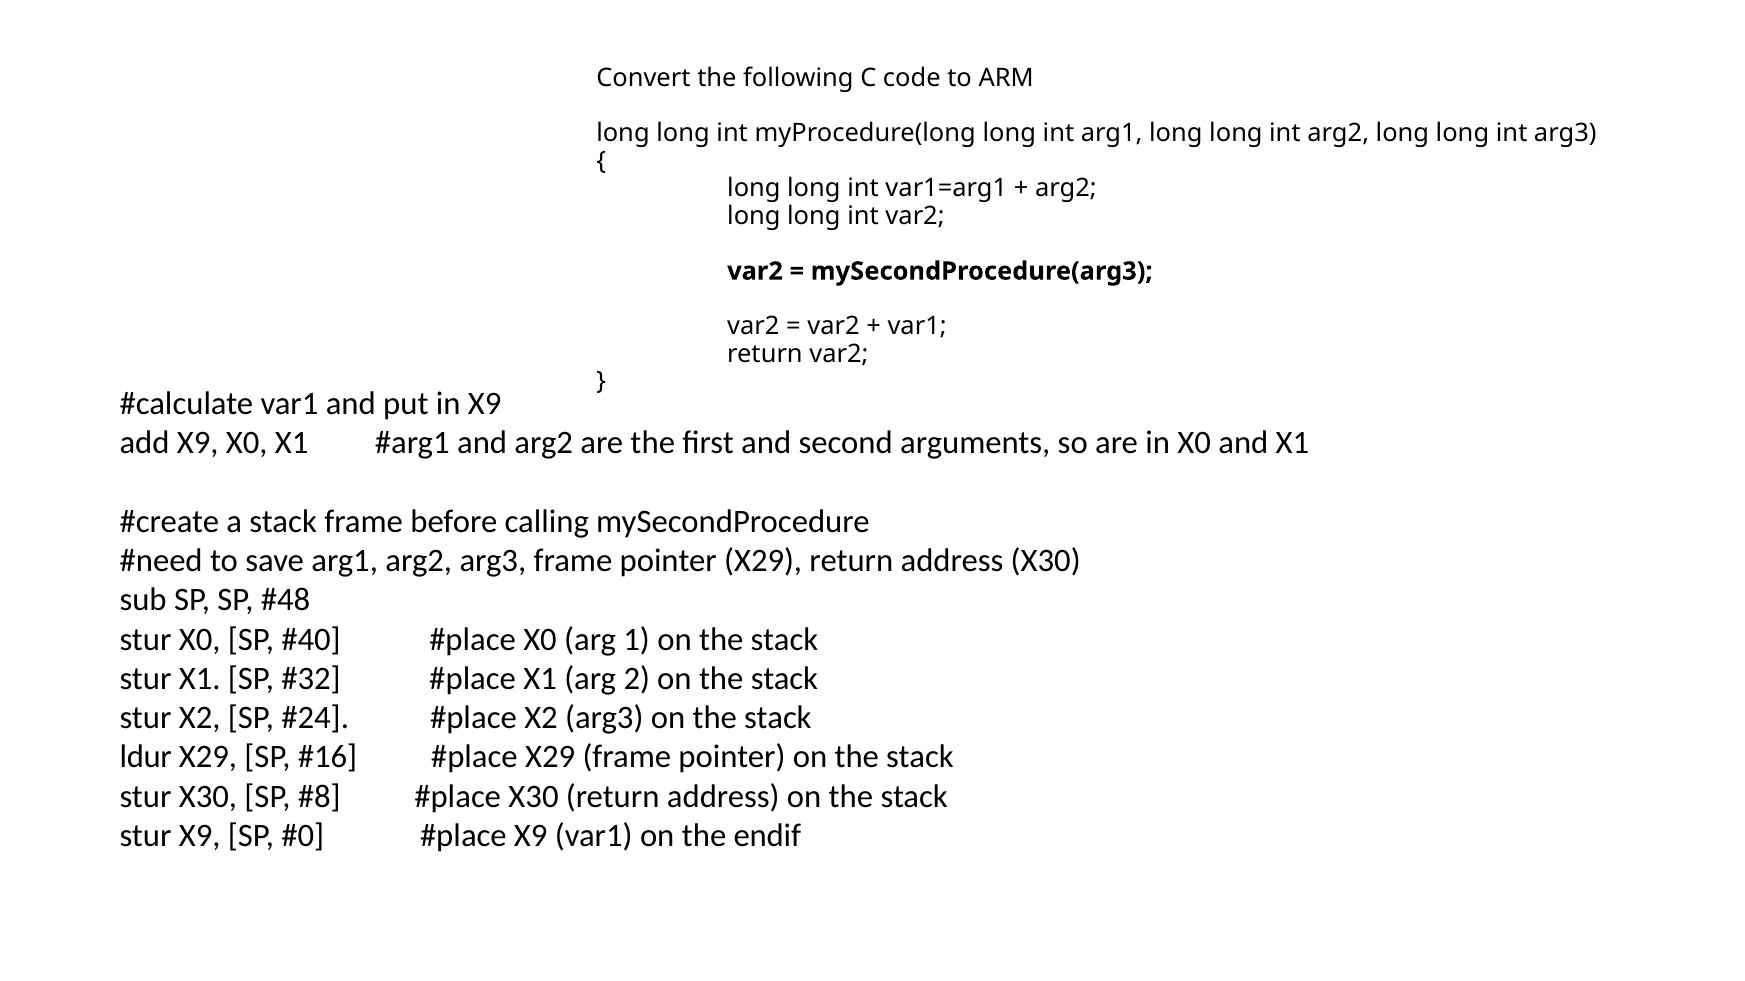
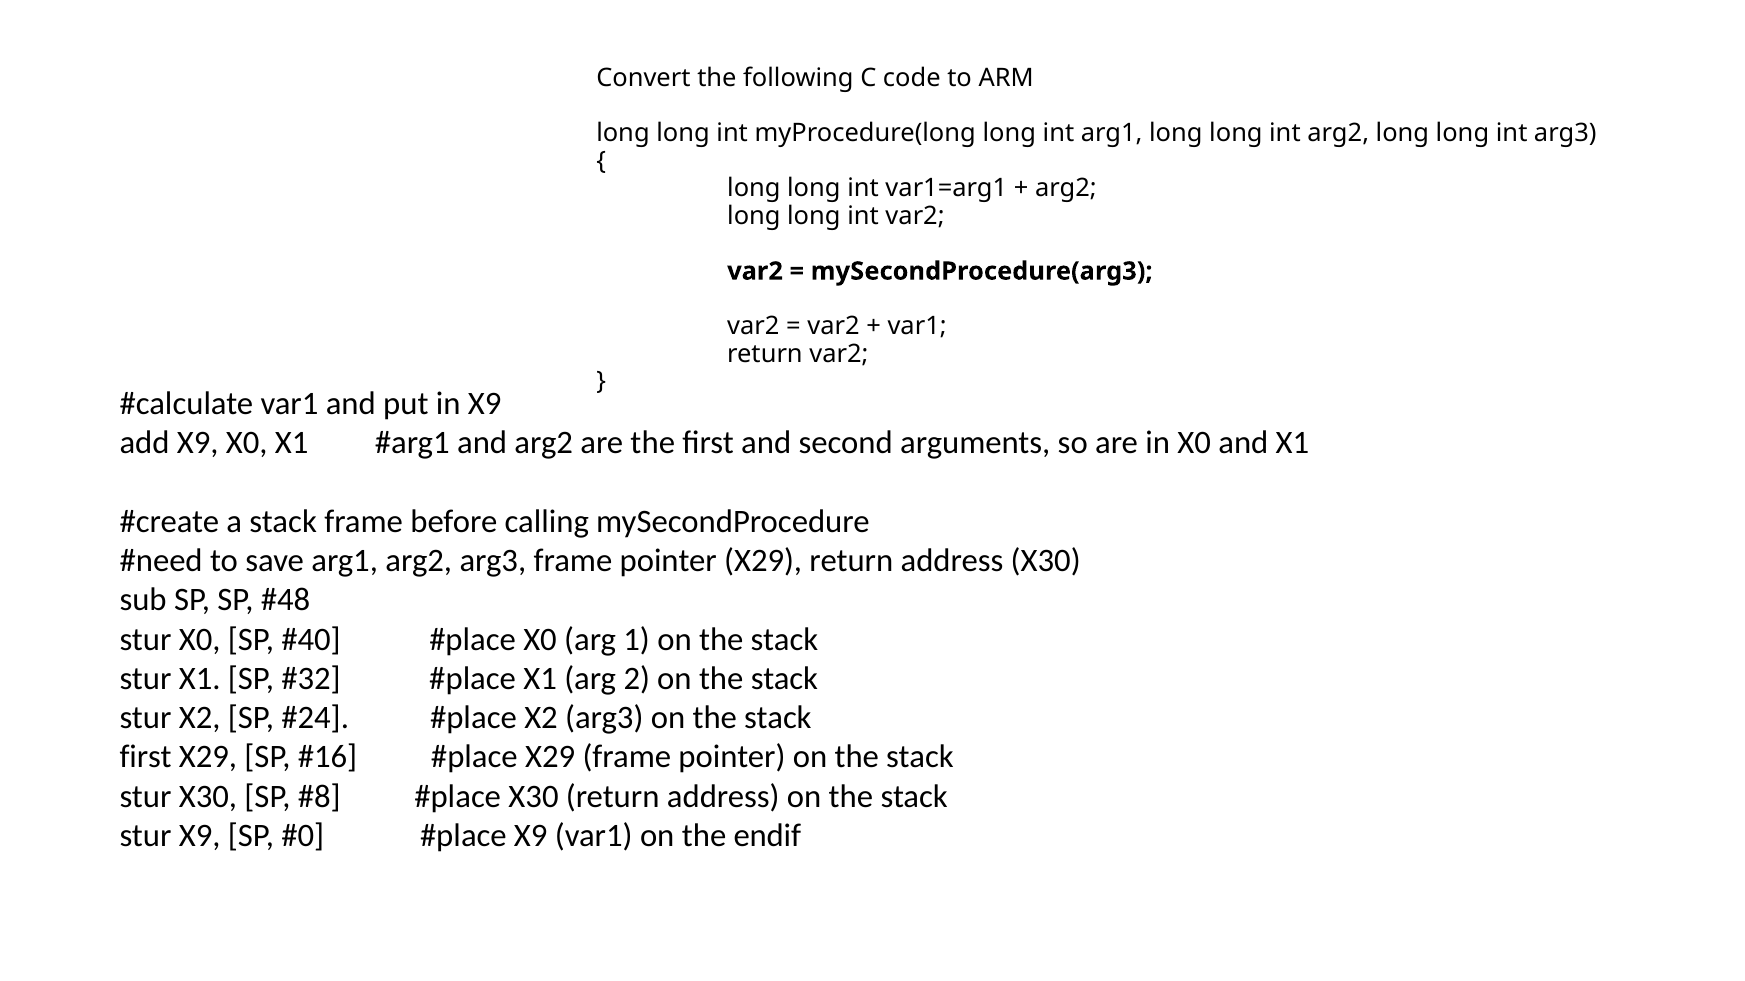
ldur: ldur -> first (146, 757)
